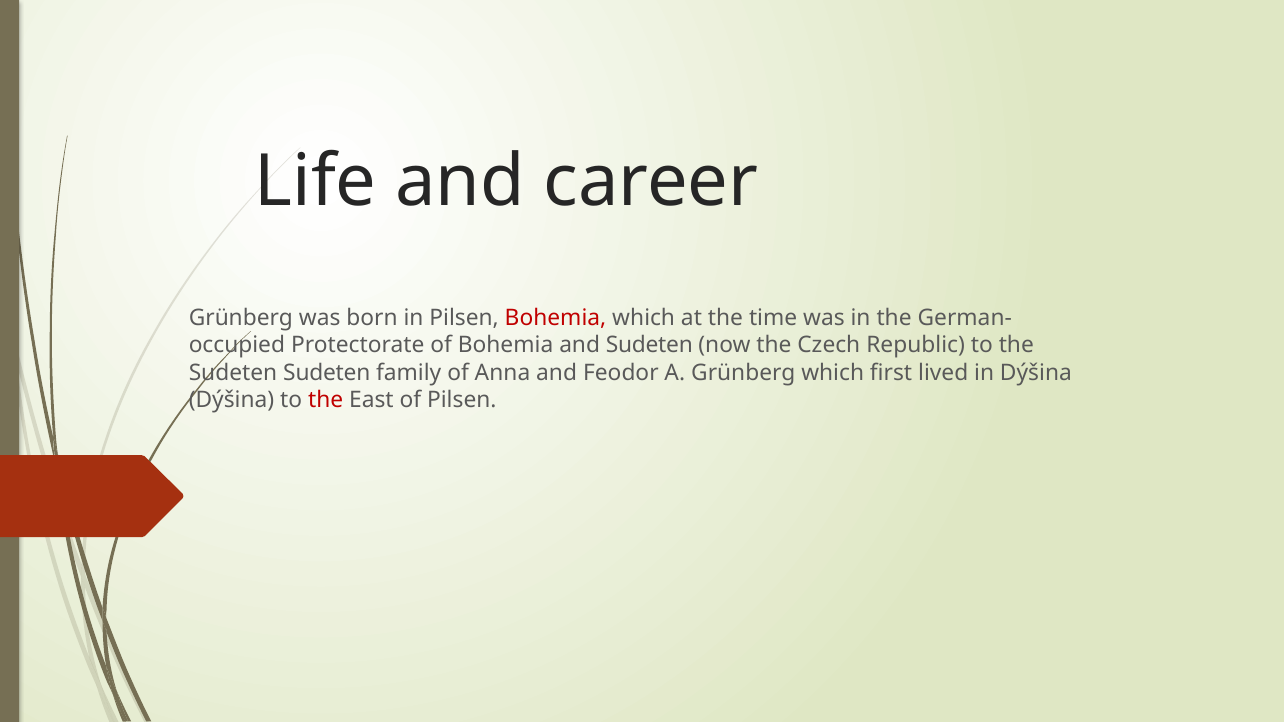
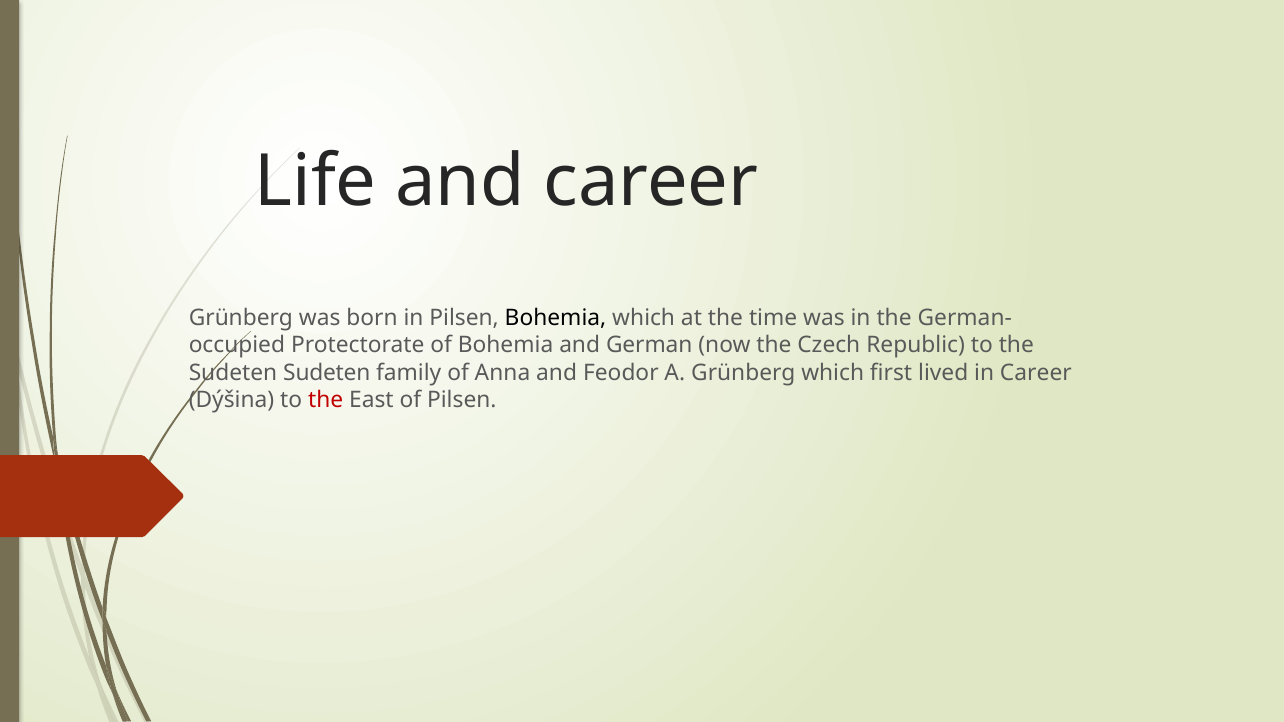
Bohemia colour: red -> black (556, 318)
and Sudeten: Sudeten -> German (649, 346)
in Dýšina: Dýšina -> Career (1036, 373)
